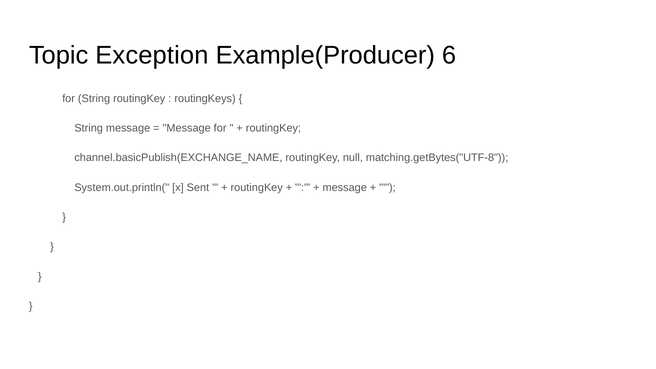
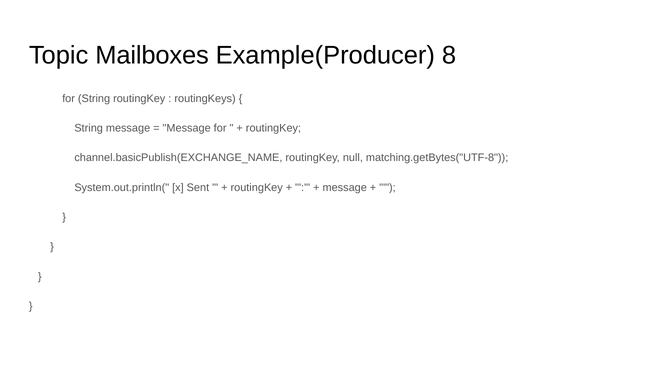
Exception: Exception -> Mailboxes (152, 56)
6: 6 -> 8 (449, 56)
